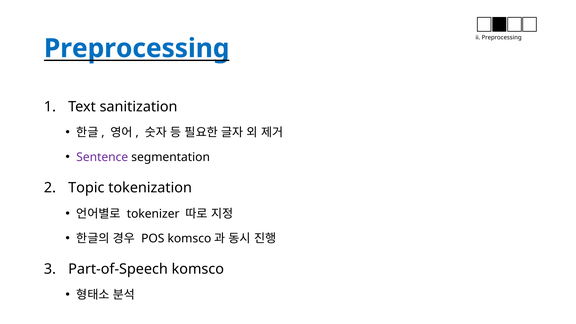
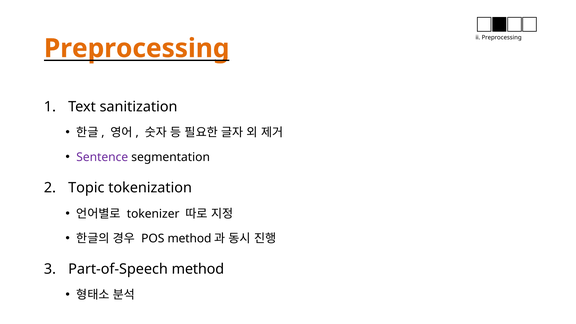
Preprocessing colour: blue -> orange (137, 48)
POS komsco: komsco -> method (189, 238)
Part-of-Speech komsco: komsco -> method (198, 269)
